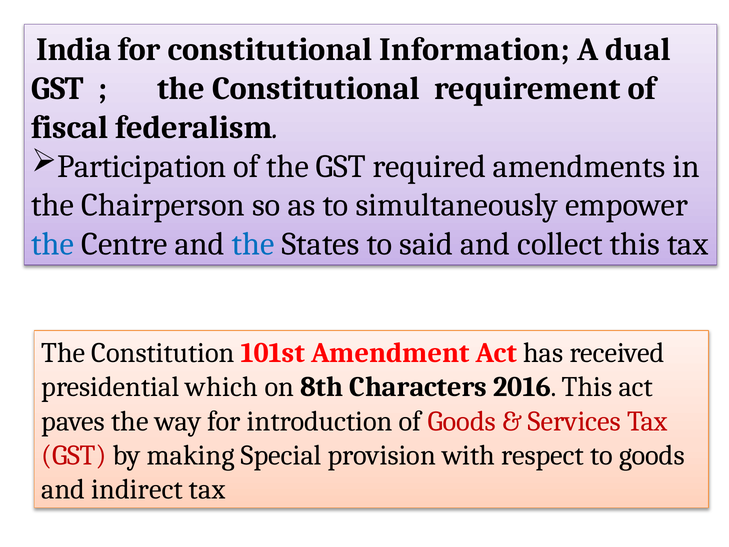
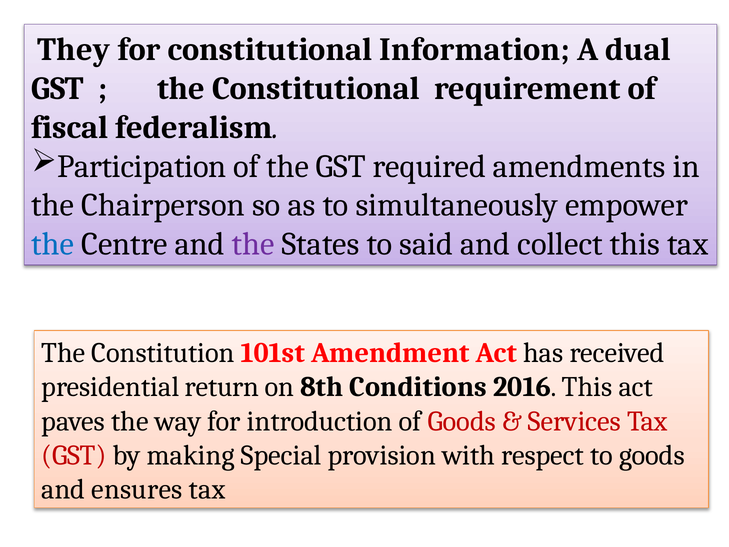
India: India -> They (74, 50)
the colour: blue -> purple (253, 244)
which: which -> return (222, 387)
Characters: Characters -> Conditions (418, 387)
indirect: indirect -> ensures (137, 489)
